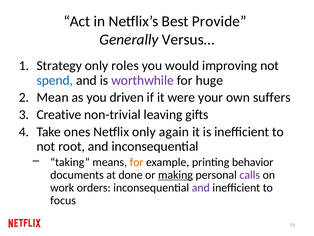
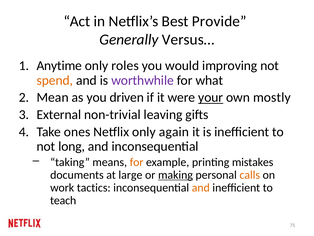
Strategy: Strategy -> Anytime (59, 66)
spend colour: blue -> orange (55, 80)
huge: huge -> what (209, 80)
your underline: none -> present (211, 97)
suffers: suffers -> mostly (272, 97)
Creative: Creative -> External (59, 114)
root: root -> long (72, 146)
behavior: behavior -> mistakes (253, 162)
done: done -> large (130, 175)
calls colour: purple -> orange (250, 175)
orders: orders -> tactics (94, 187)
and colour: purple -> orange (201, 187)
focus: focus -> teach (63, 200)
